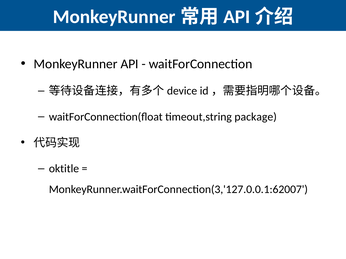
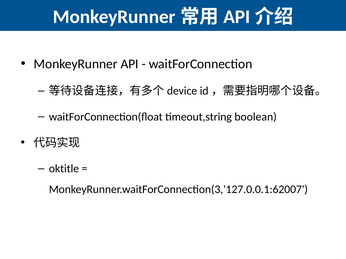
package: package -> boolean (256, 117)
